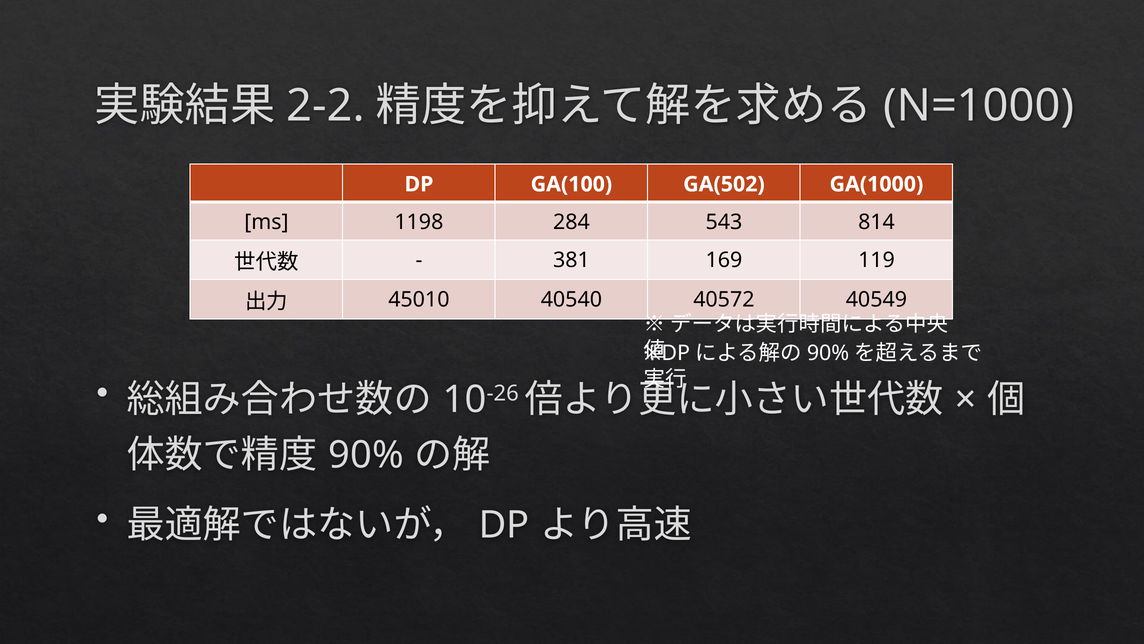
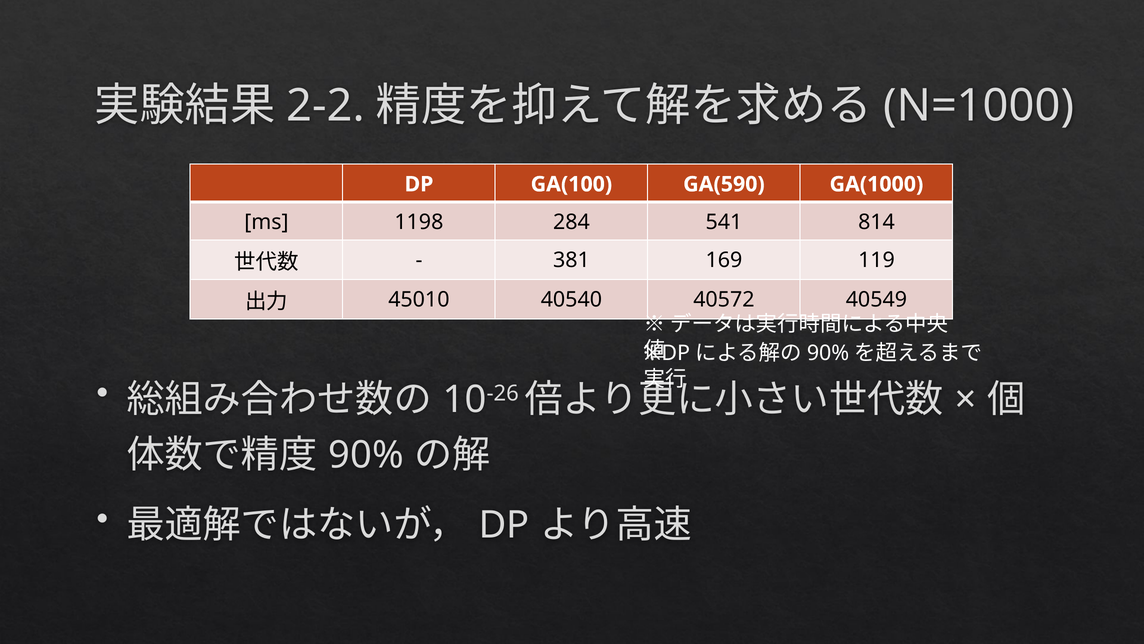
GA(502: GA(502 -> GA(590 (724, 184)
543: 543 -> 541 (724, 222)
